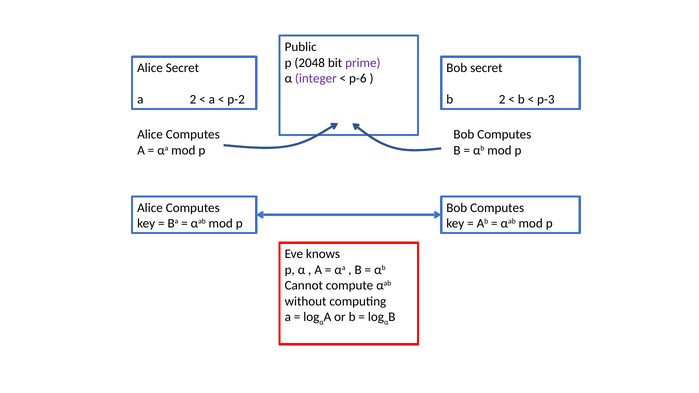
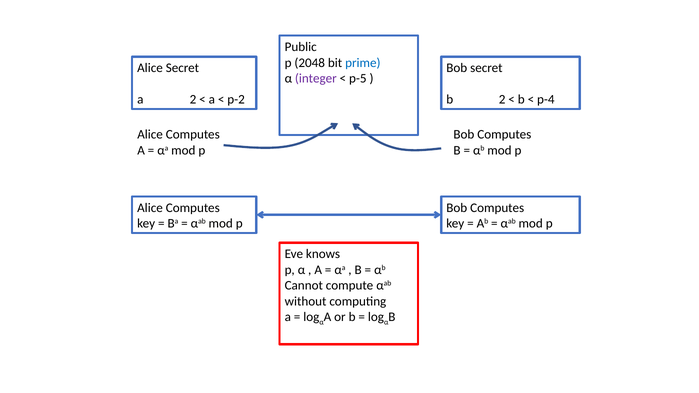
prime colour: purple -> blue (363, 63)
p-6: p-6 -> p-5 (358, 78)
p-3: p-3 -> p-4 (546, 100)
